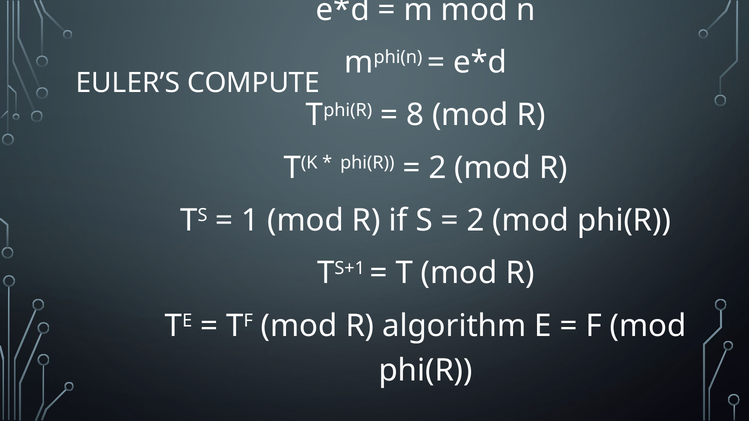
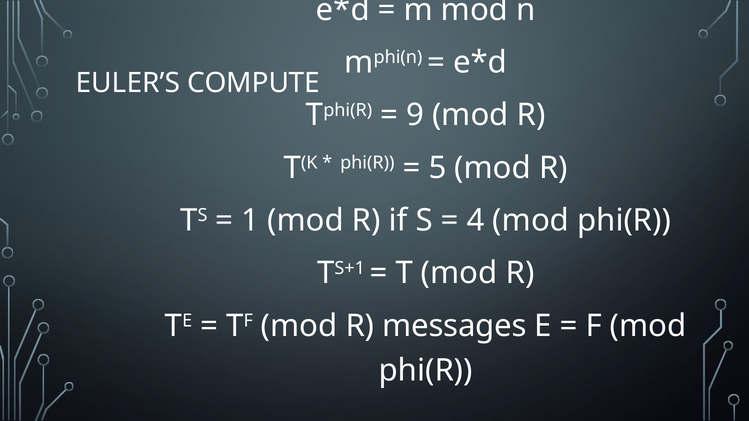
8: 8 -> 9 (415, 115)
2: 2 -> 5 (437, 168)
2: 2 -> 4 (476, 221)
algorithm: algorithm -> messages (454, 326)
